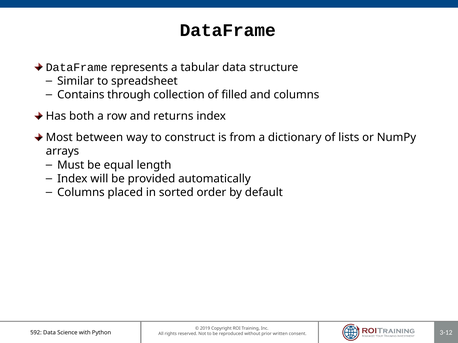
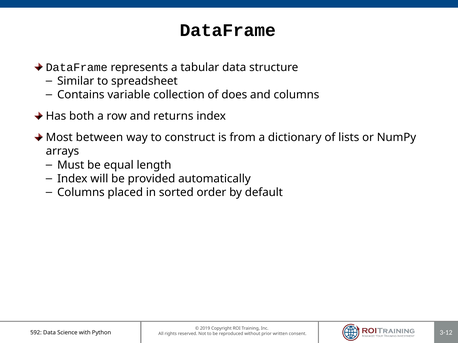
through: through -> variable (129, 95)
filled: filled -> does (234, 95)
